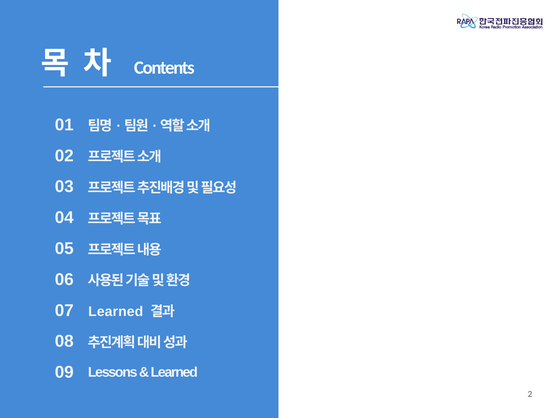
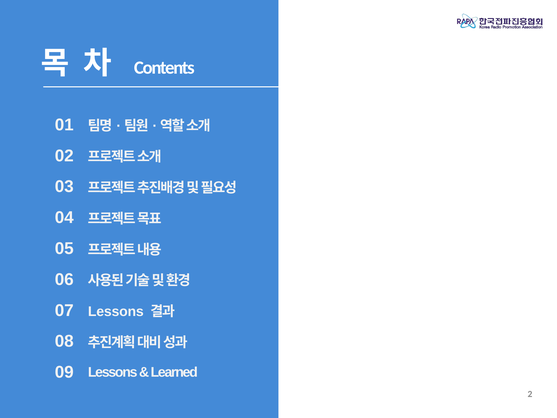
07 Learned: Learned -> Lessons (116, 311)
